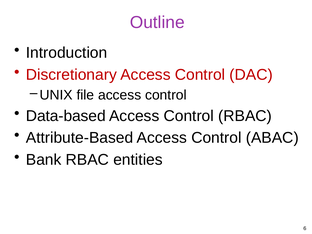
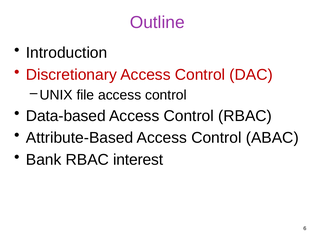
entities: entities -> interest (138, 160)
